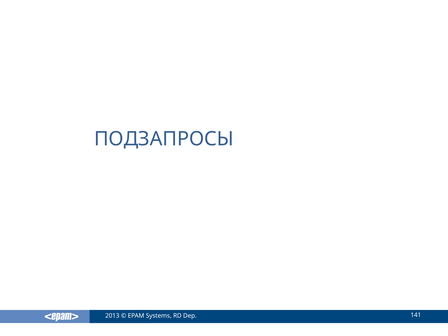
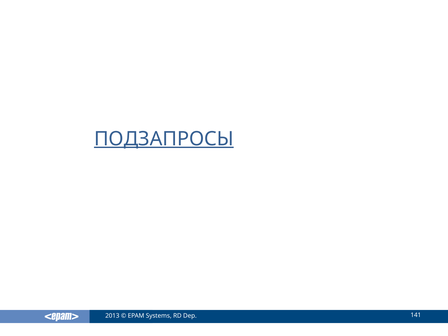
ПОДЗАПРОСЫ underline: none -> present (164, 139)
